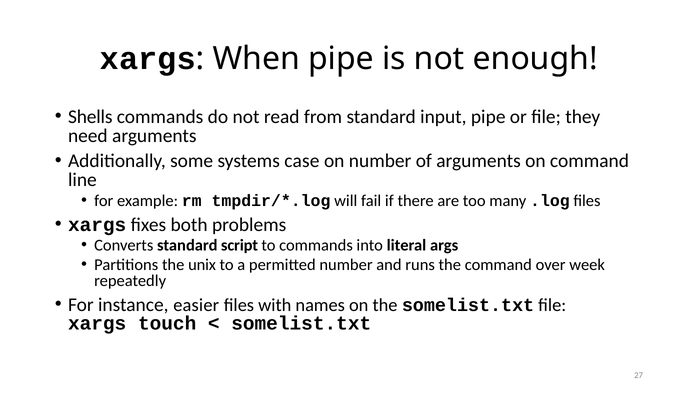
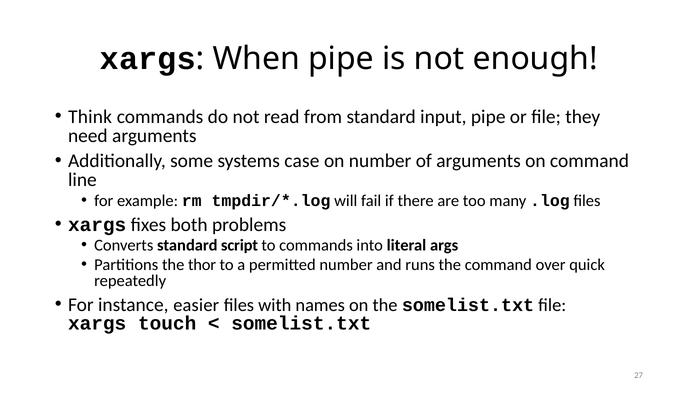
Shells: Shells -> Think (90, 117)
unix: unix -> thor (202, 264)
week: week -> quick (587, 264)
